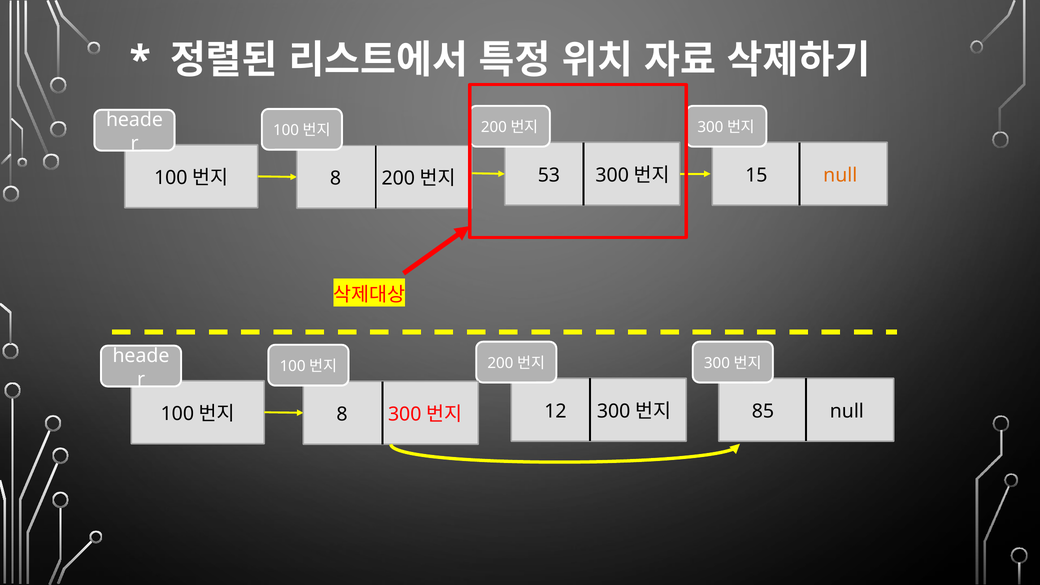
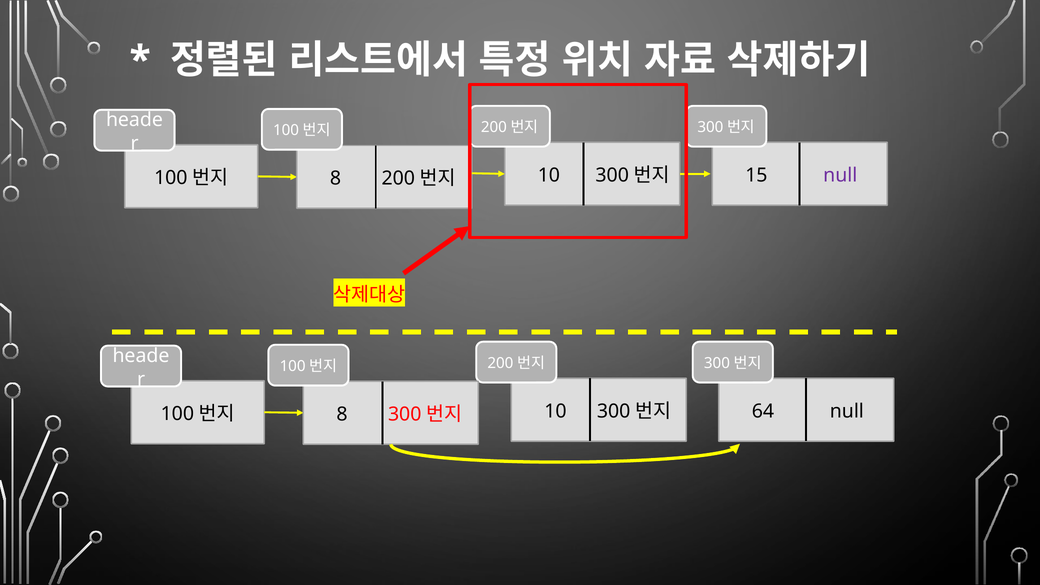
53: 53 -> 10 (549, 175)
null colour: orange -> purple (840, 175)
12: 12 -> 10 (555, 411)
85: 85 -> 64 (763, 411)
